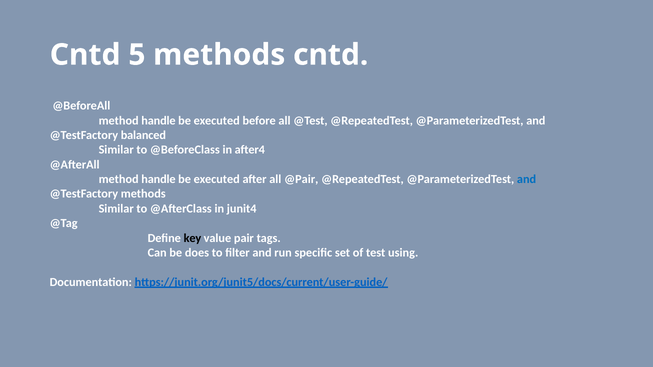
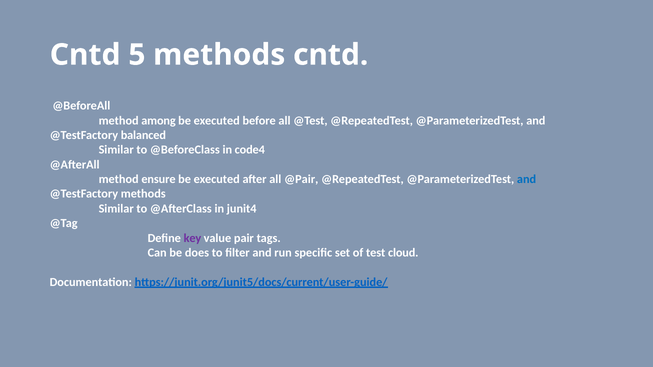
handle: handle -> among (159, 121)
after4: after4 -> code4 (250, 150)
handle: handle -> ensure (158, 179)
key colour: black -> purple (192, 238)
using: using -> cloud (403, 253)
